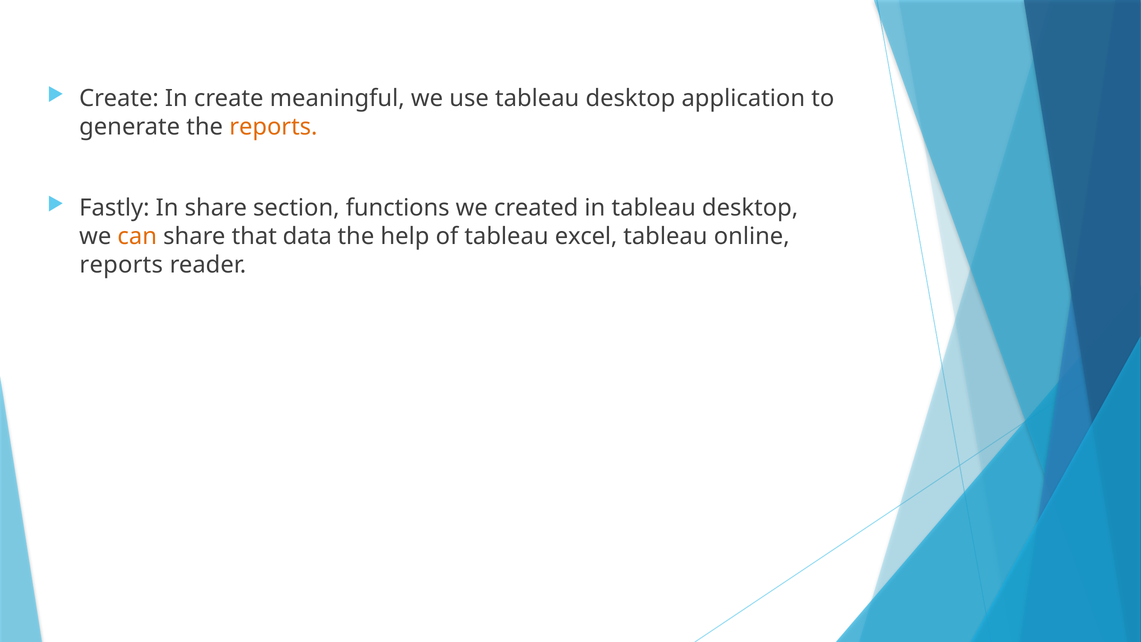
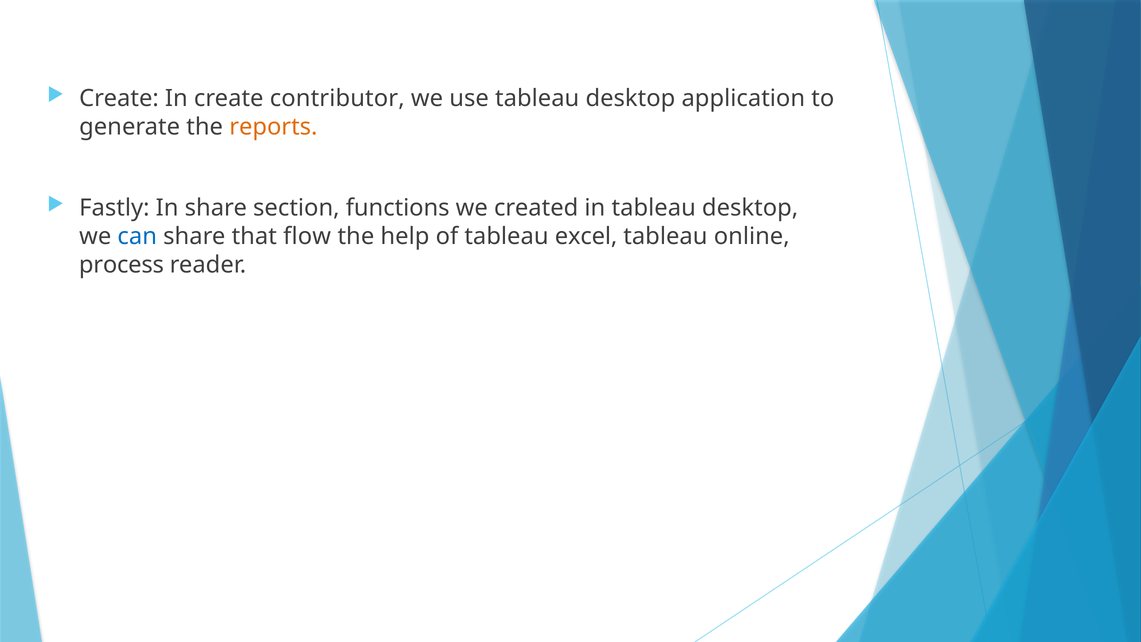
meaningful: meaningful -> contributor (337, 98)
can colour: orange -> blue (137, 236)
data: data -> flow (307, 236)
reports: reports -> process (121, 265)
